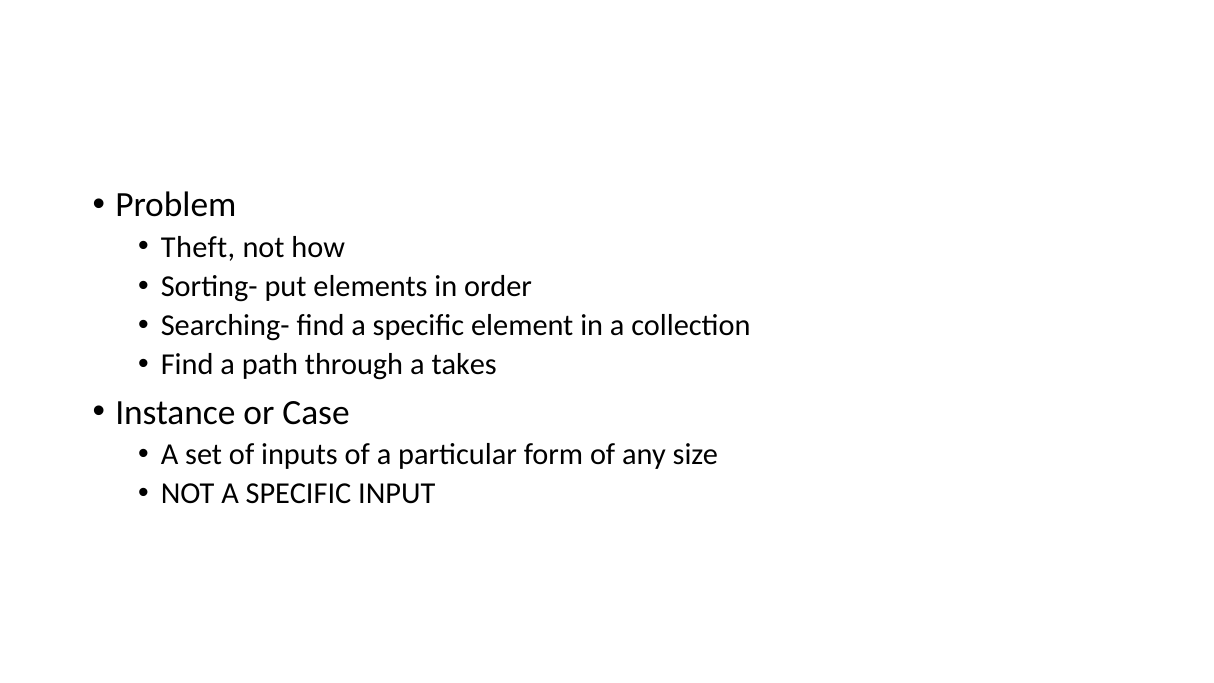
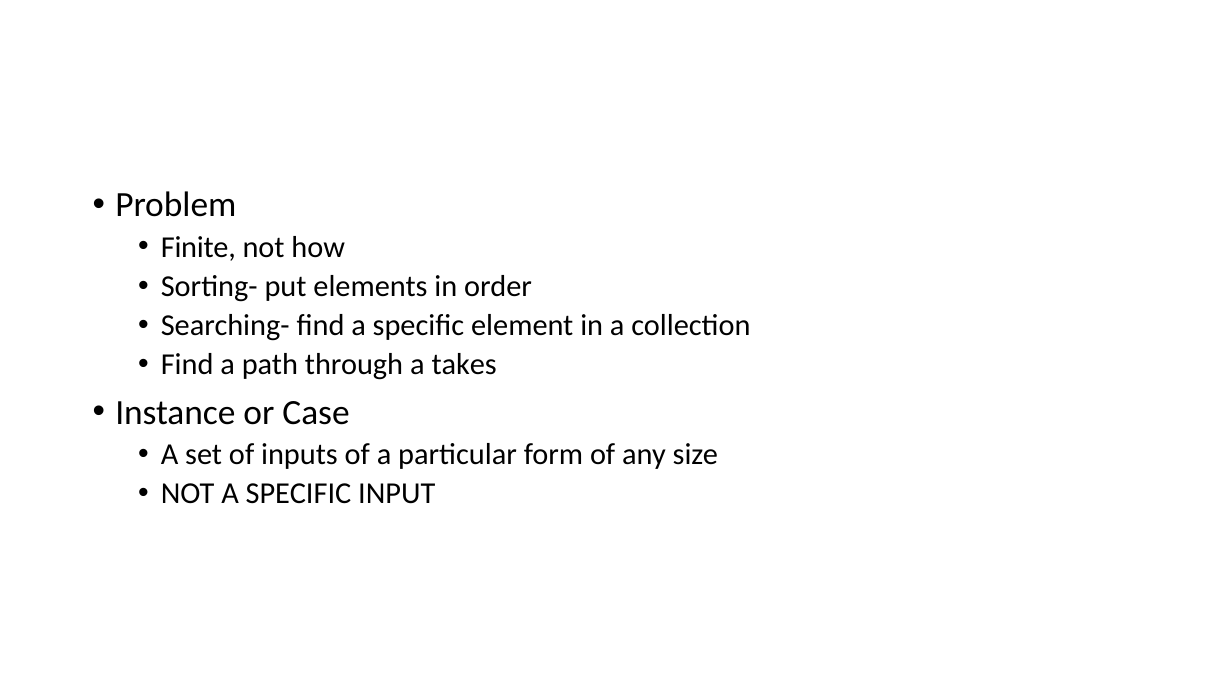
Theft: Theft -> Finite (198, 247)
